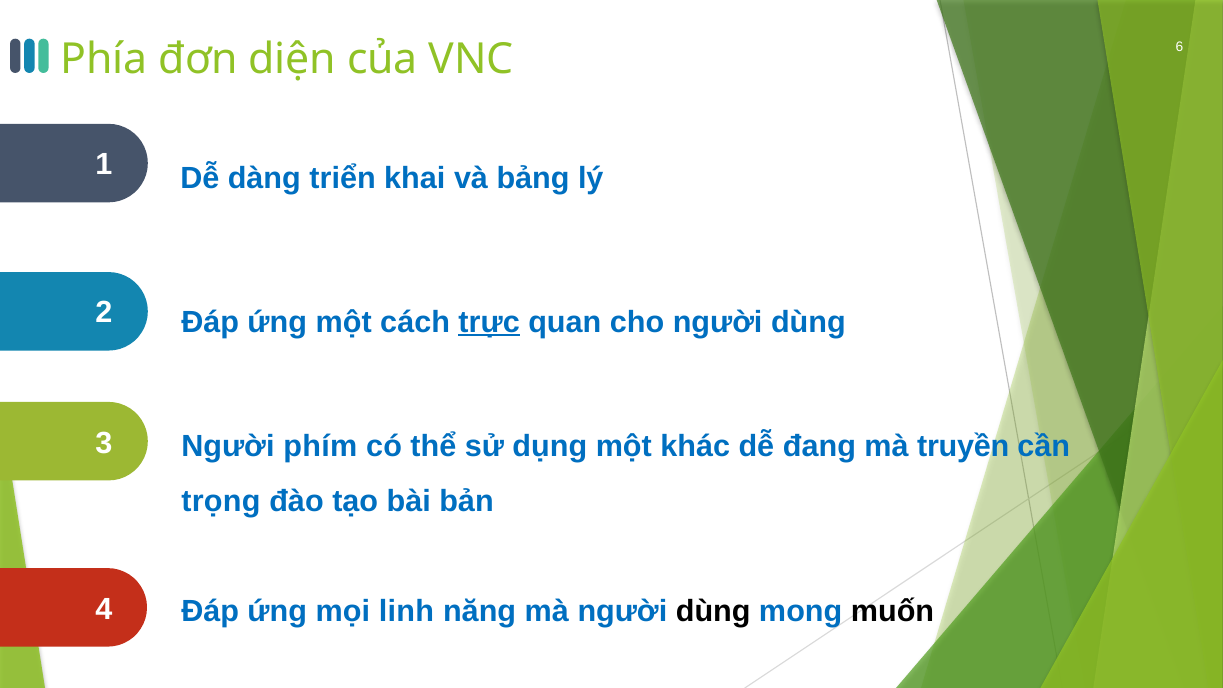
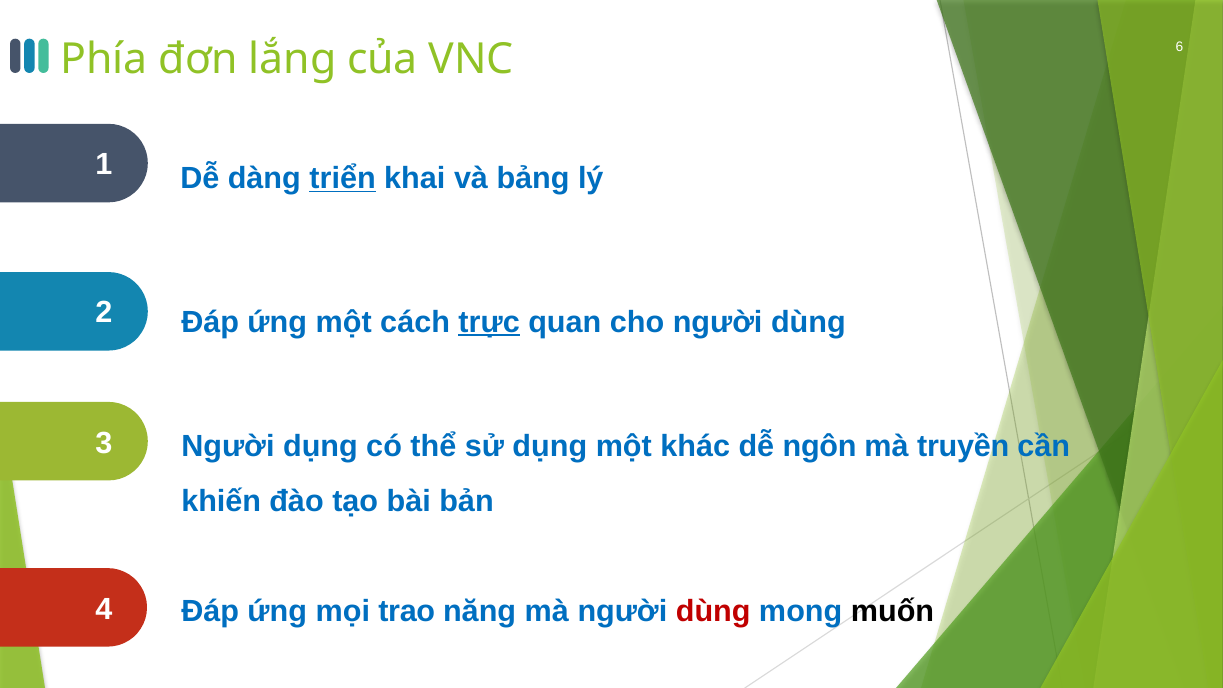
diện: diện -> lắng (293, 59)
triển underline: none -> present (343, 178)
Người phím: phím -> dụng (320, 446)
đang: đang -> ngôn (820, 446)
trọng: trọng -> khiến (221, 501)
linh: linh -> trao (407, 611)
dùng colour: black -> red (713, 611)
